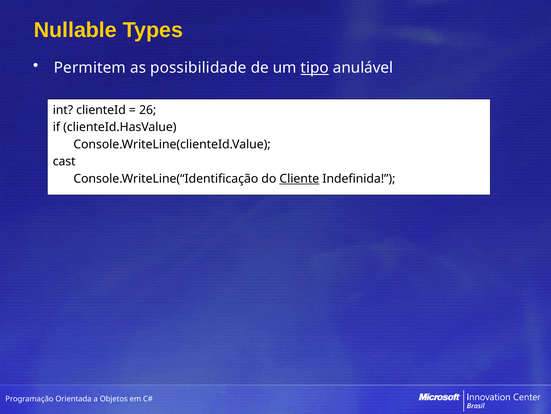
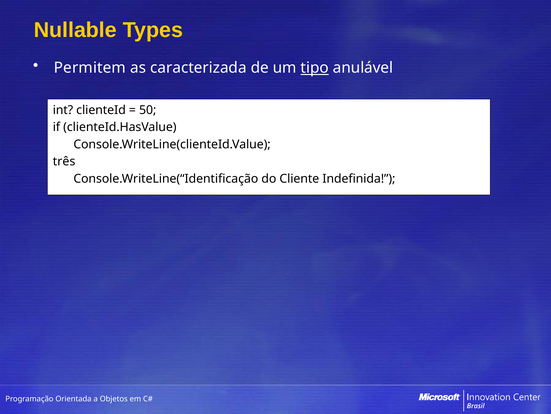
possibilidade: possibilidade -> caracterizada (198, 68)
26: 26 -> 50 (148, 110)
cast: cast -> três (64, 161)
Cliente underline: present -> none (299, 178)
